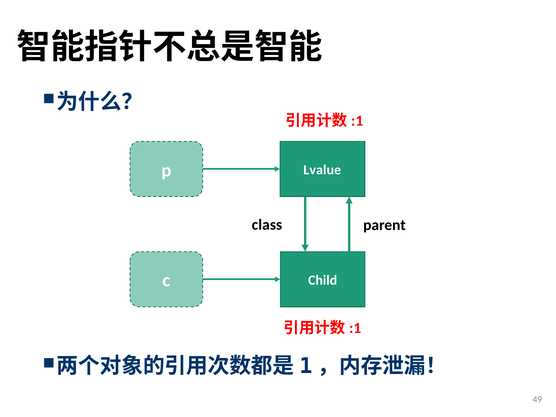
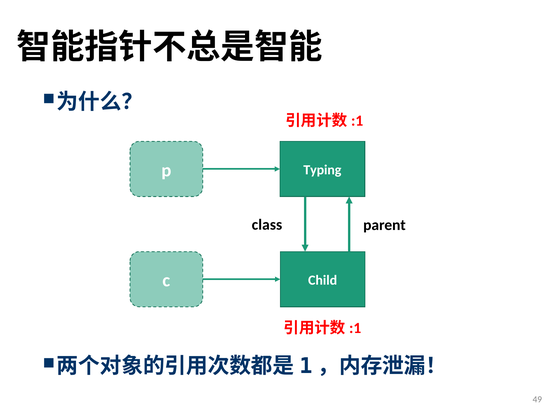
Lvalue: Lvalue -> Typing (322, 170)
